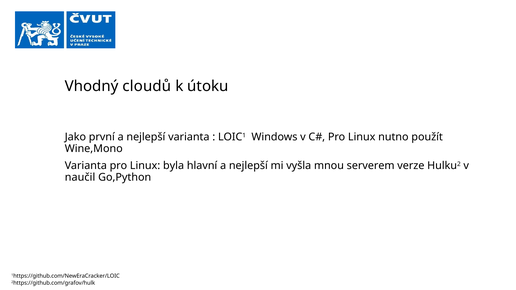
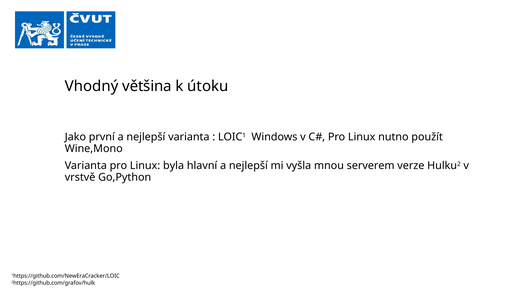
cloudů: cloudů -> většina (147, 86)
naučil: naučil -> vrstvě (80, 177)
